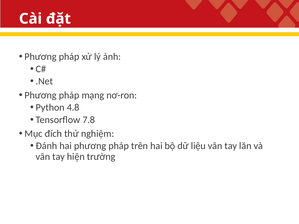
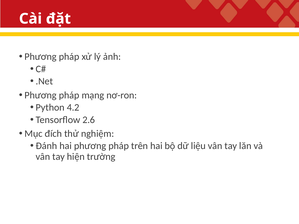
4.8: 4.8 -> 4.2 (73, 108)
7.8: 7.8 -> 2.6 (89, 120)
